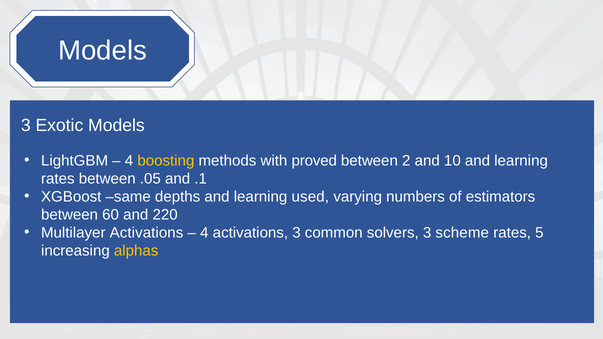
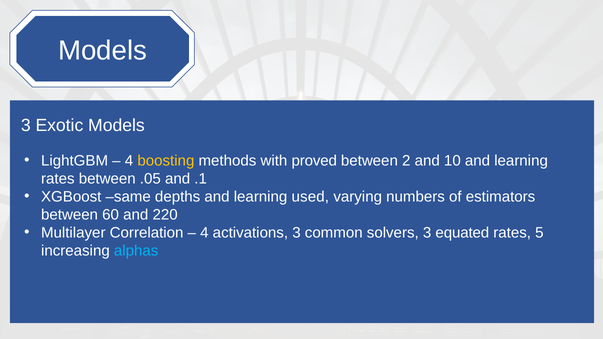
Multilayer Activations: Activations -> Correlation (147, 233)
scheme: scheme -> equated (462, 233)
alphas colour: yellow -> light blue (136, 251)
